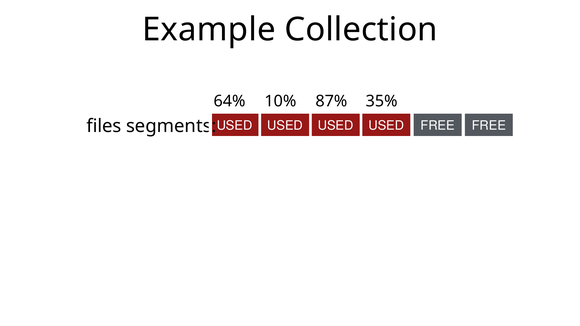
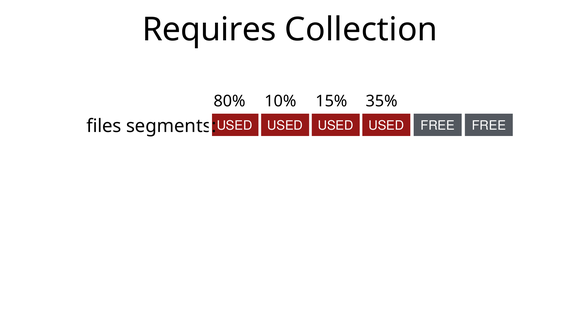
Example: Example -> Requires (209, 29)
64%: 64% -> 80% (230, 101)
87%: 87% -> 15% (331, 101)
